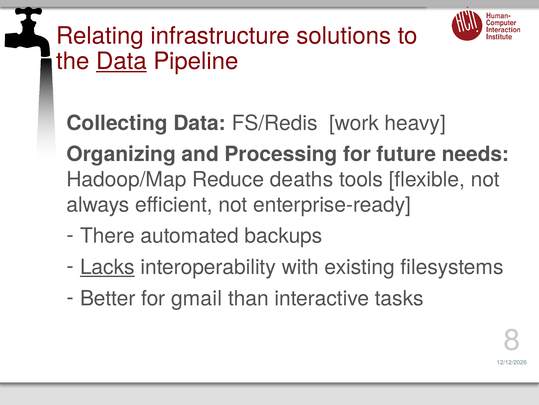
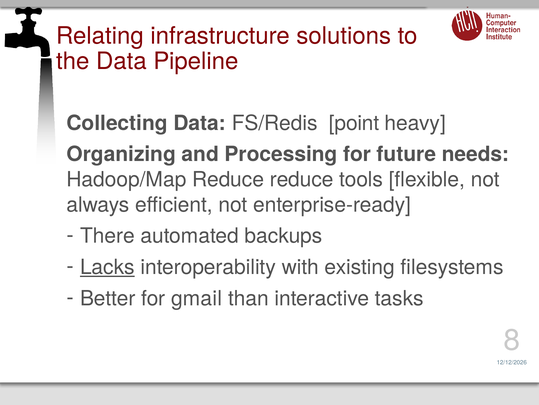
Data underline: present -> none (121, 61)
work: work -> point (354, 123)
Reduce deaths: deaths -> reduce (302, 179)
